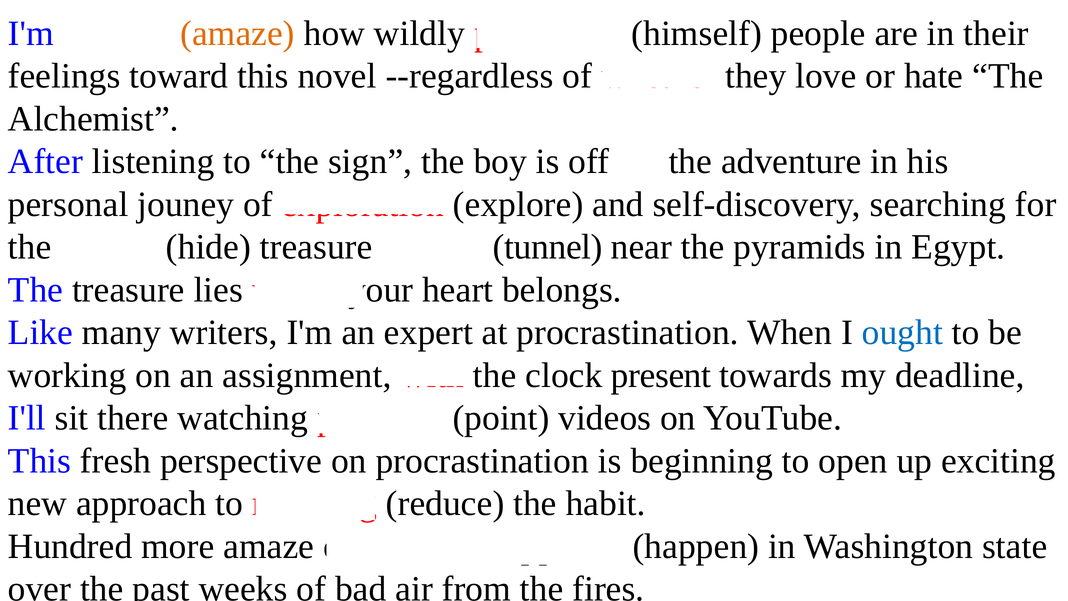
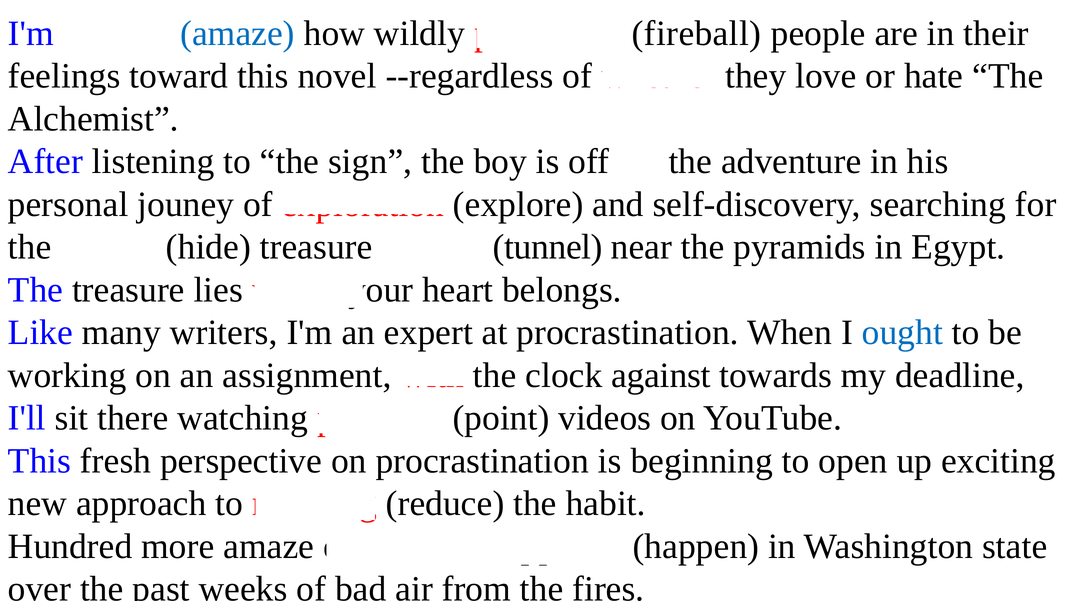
amaze colour: orange -> blue (237, 33)
himself: himself -> fireball (696, 33)
present: present -> against (661, 375)
